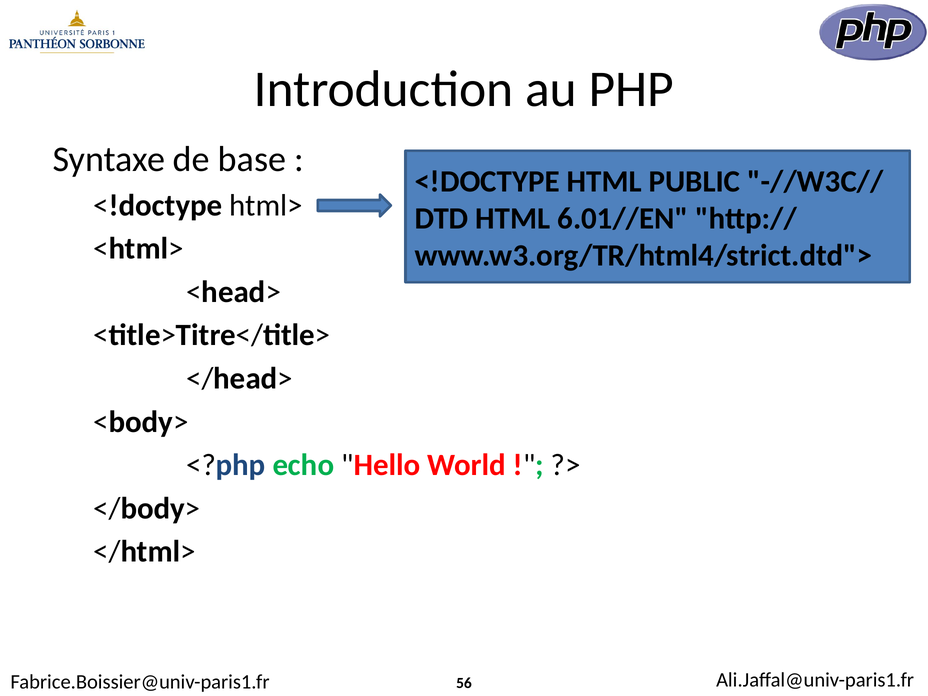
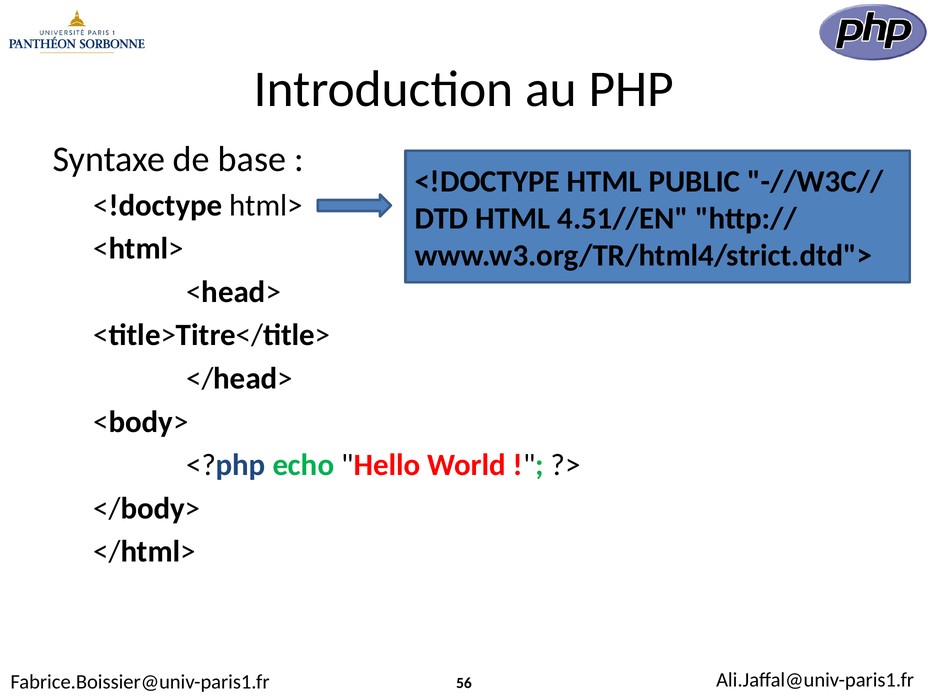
6.01//EN: 6.01//EN -> 4.51//EN (623, 219)
